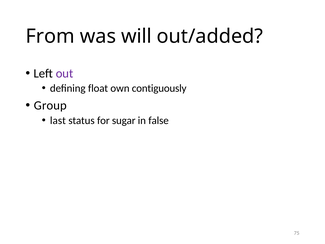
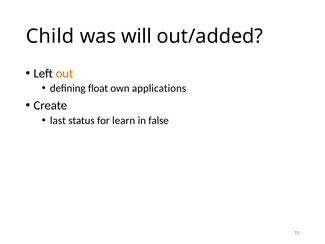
From: From -> Child (50, 36)
out colour: purple -> orange (65, 73)
contiguously: contiguously -> applications (159, 88)
Group: Group -> Create (50, 105)
sugar: sugar -> learn (124, 120)
